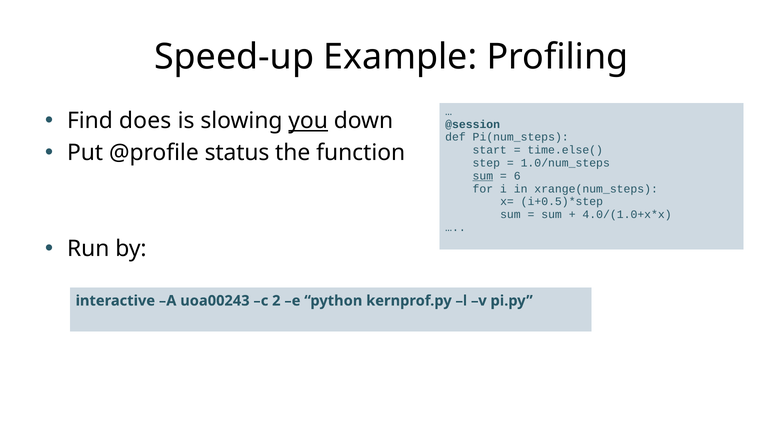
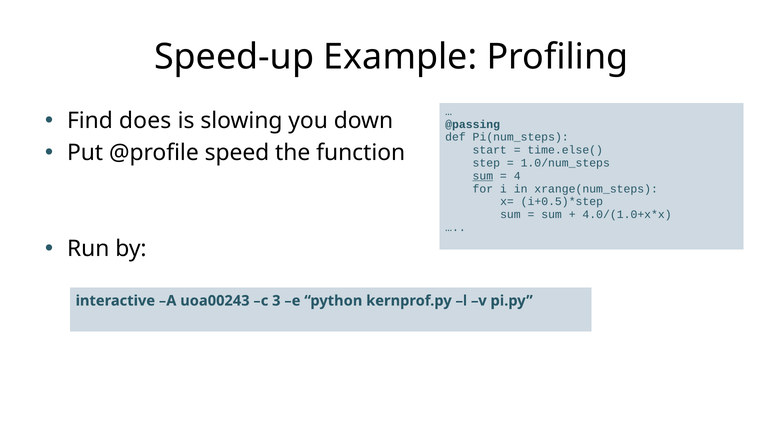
you underline: present -> none (308, 121)
@session: @session -> @passing (473, 124)
status: status -> speed (237, 153)
6: 6 -> 4 (517, 176)
2: 2 -> 3 (276, 301)
